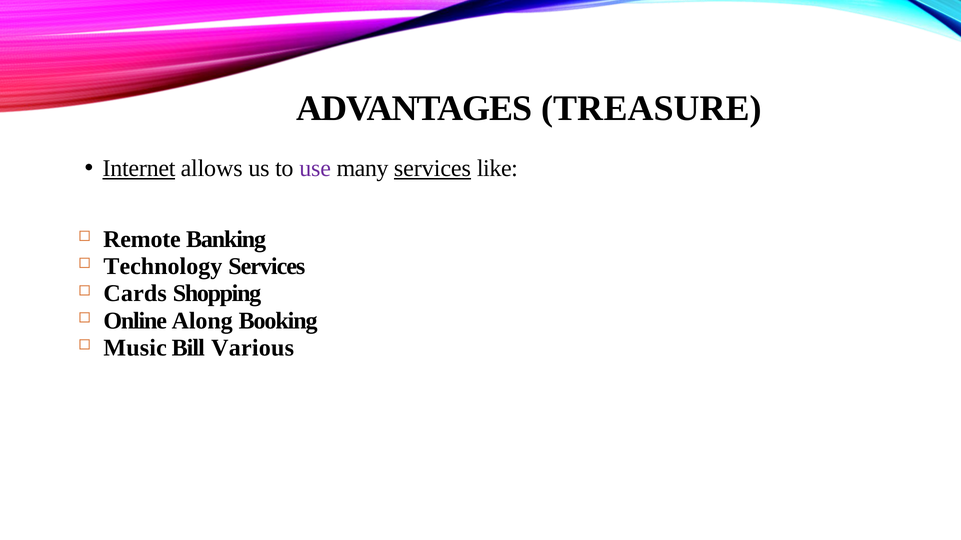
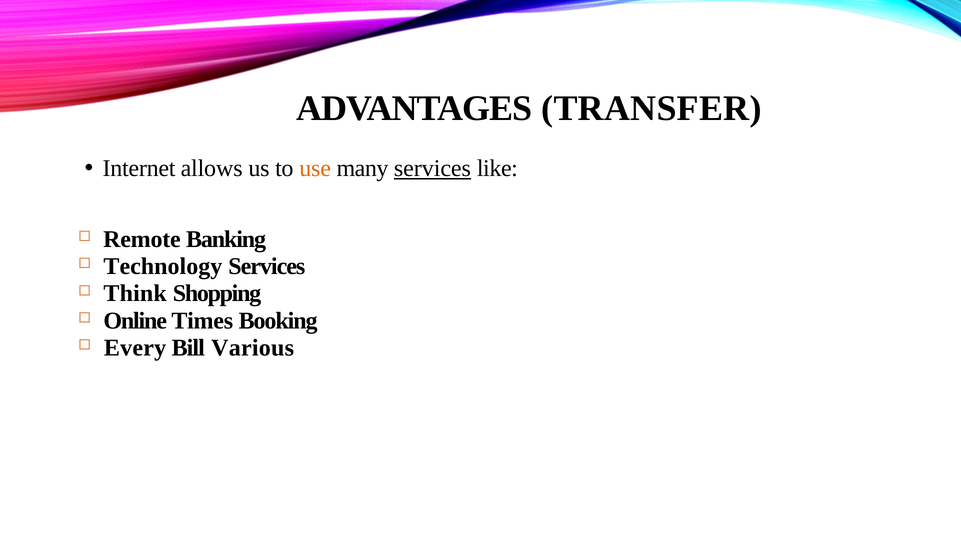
TREASURE: TREASURE -> TRANSFER (652, 108)
Internet underline: present -> none (139, 169)
use colour: purple -> orange (315, 169)
Cards: Cards -> Think (135, 294)
Along: Along -> Times (202, 321)
Music: Music -> Every (135, 348)
